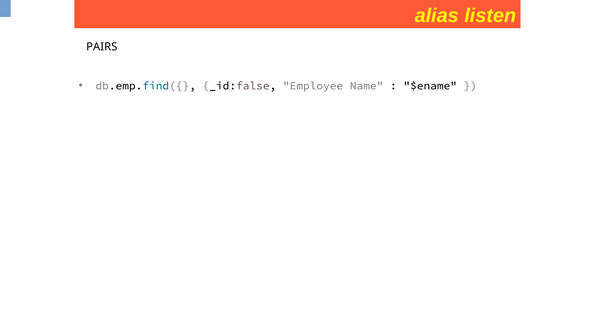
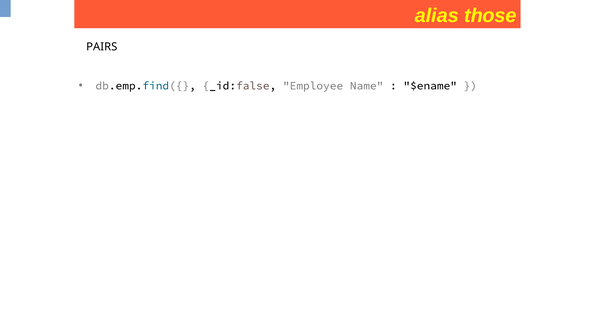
listen: listen -> those (490, 15)
